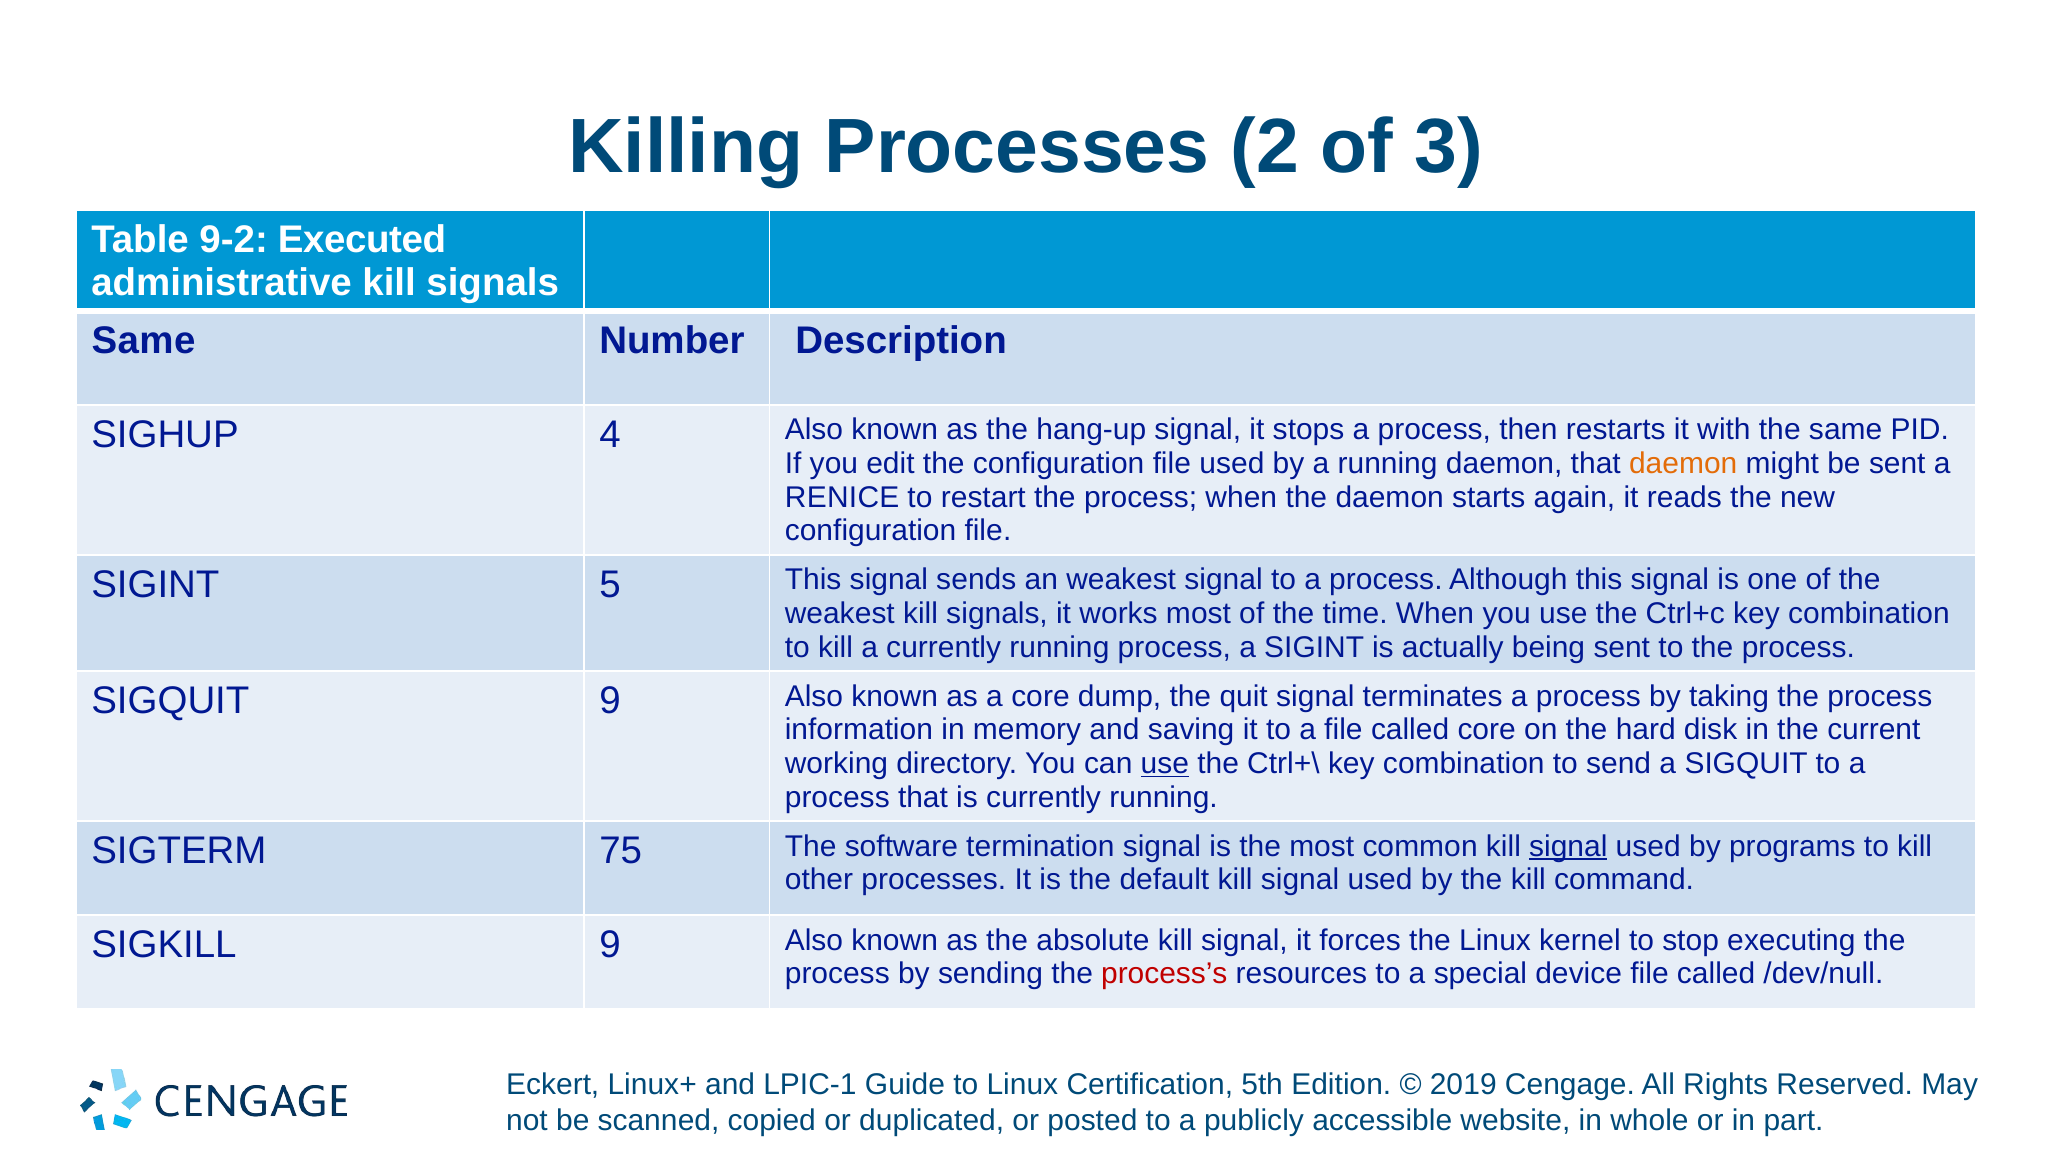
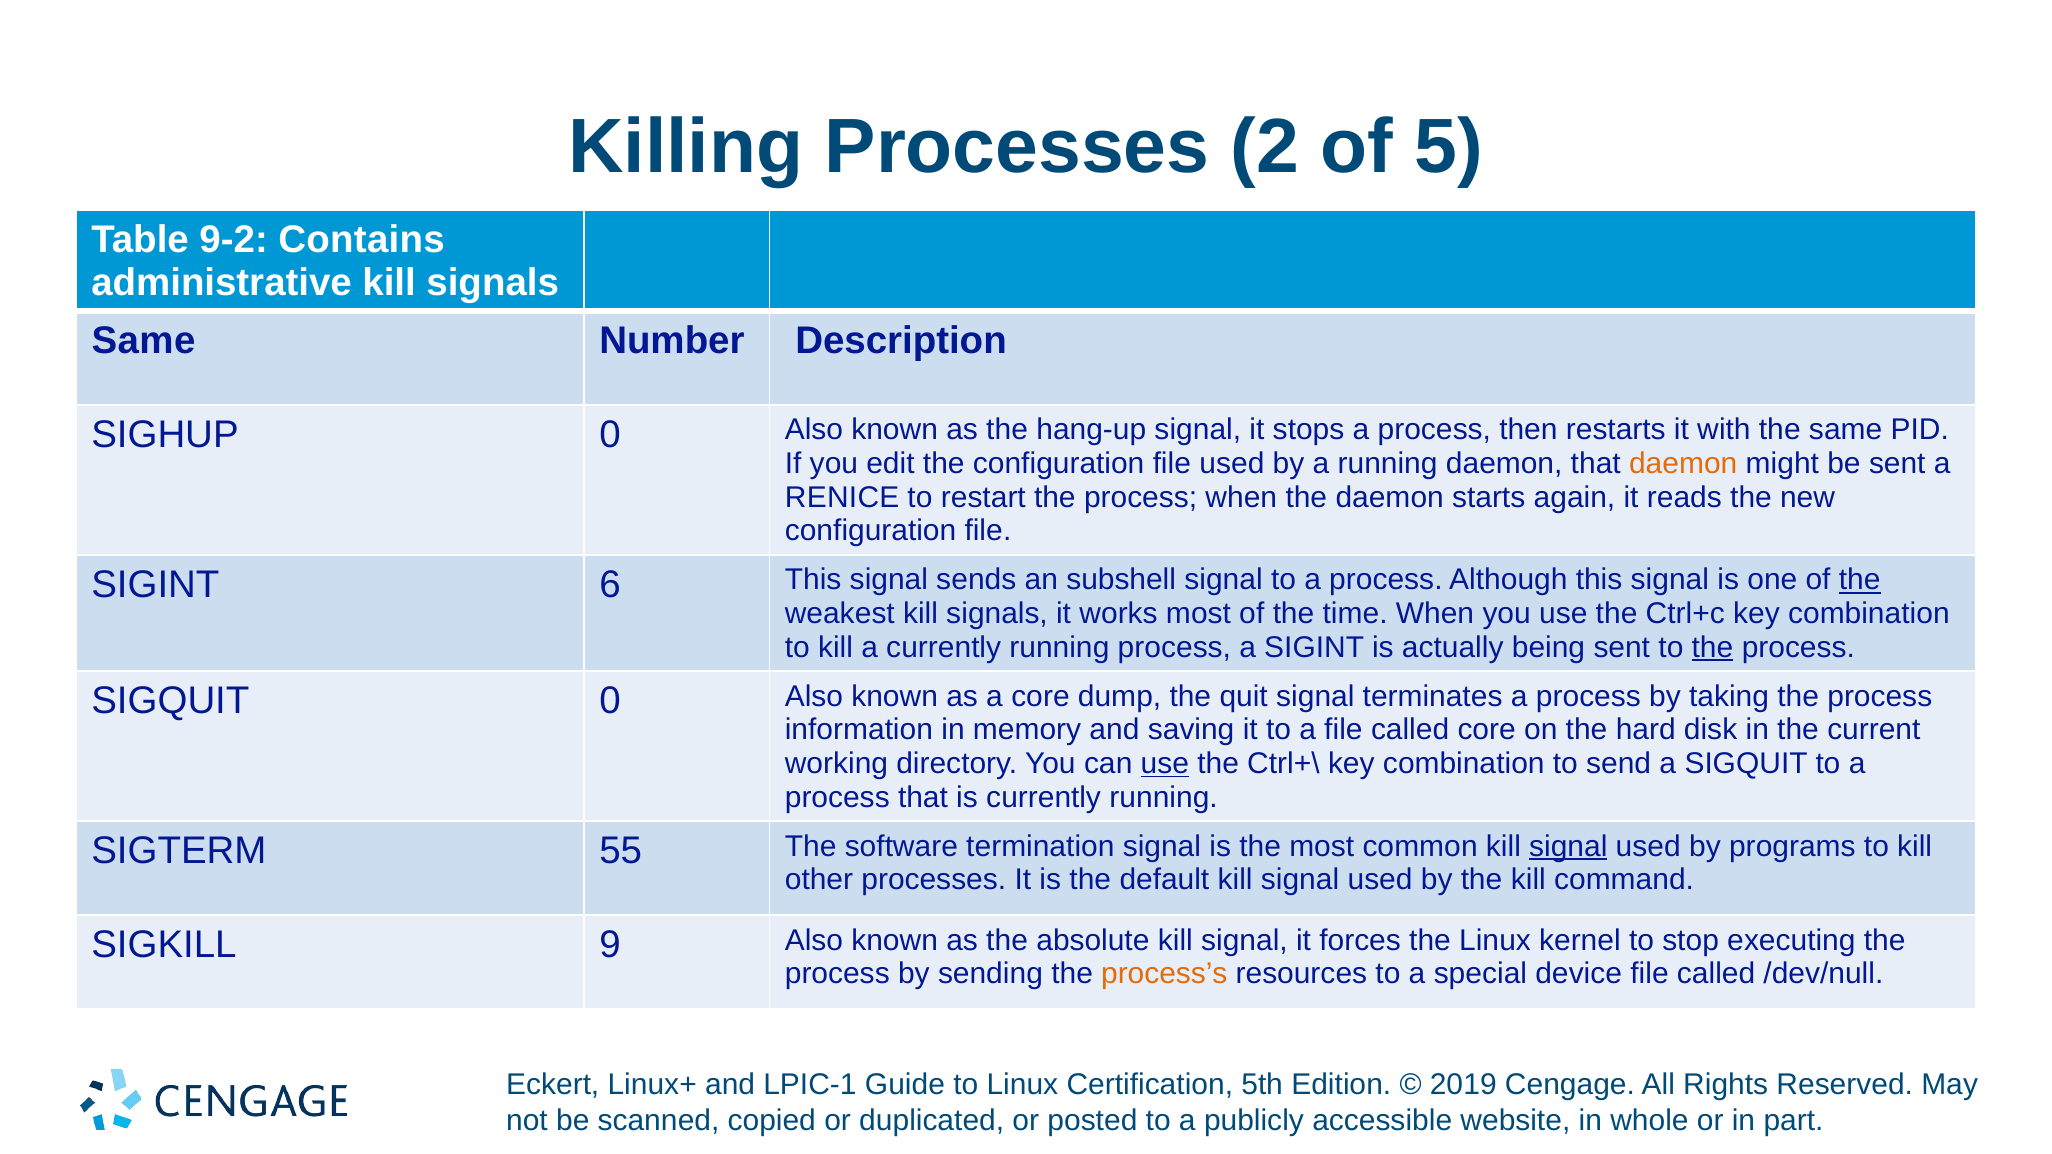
3: 3 -> 5 (1449, 148)
Executed: Executed -> Contains (362, 240)
SIGHUP 4: 4 -> 0 (610, 435)
5: 5 -> 6 (610, 585)
an weakest: weakest -> subshell (1121, 580)
the underline: none -> present (1860, 580)
the underline: none -> present (1712, 647)
SIGQUIT 9: 9 -> 0 (610, 701)
75: 75 -> 55 (621, 851)
process’s colour: red -> orange (1164, 974)
